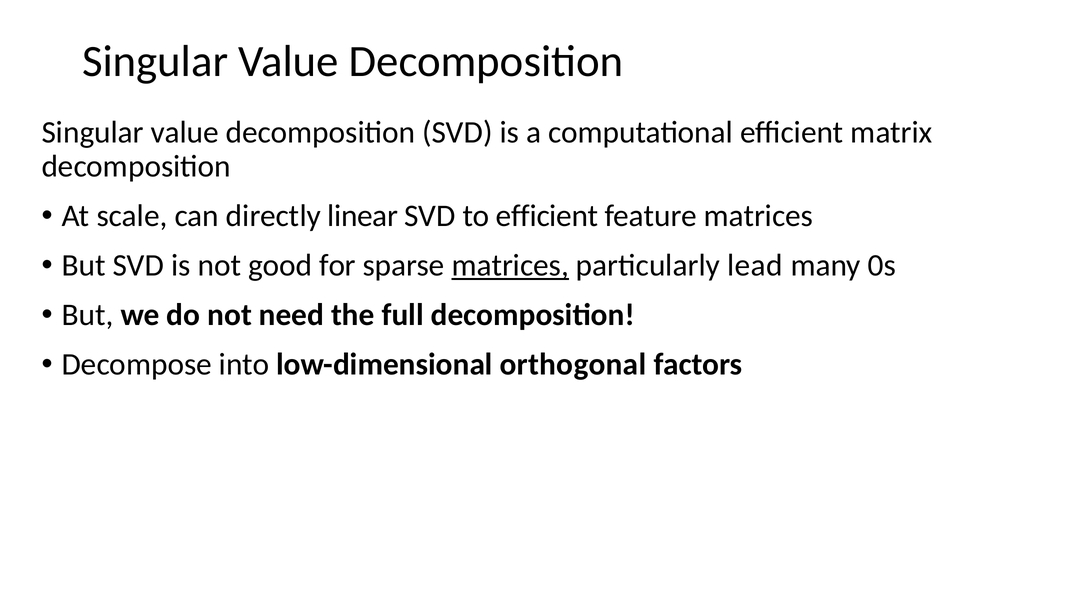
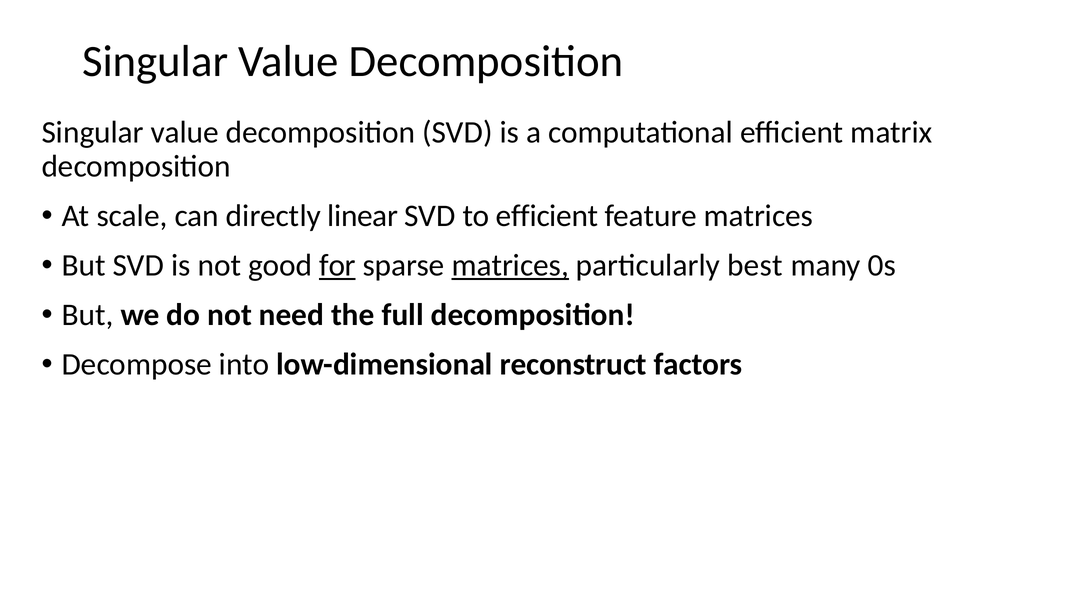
for underline: none -> present (337, 266)
lead: lead -> best (755, 266)
orthogonal: orthogonal -> reconstruct (573, 365)
